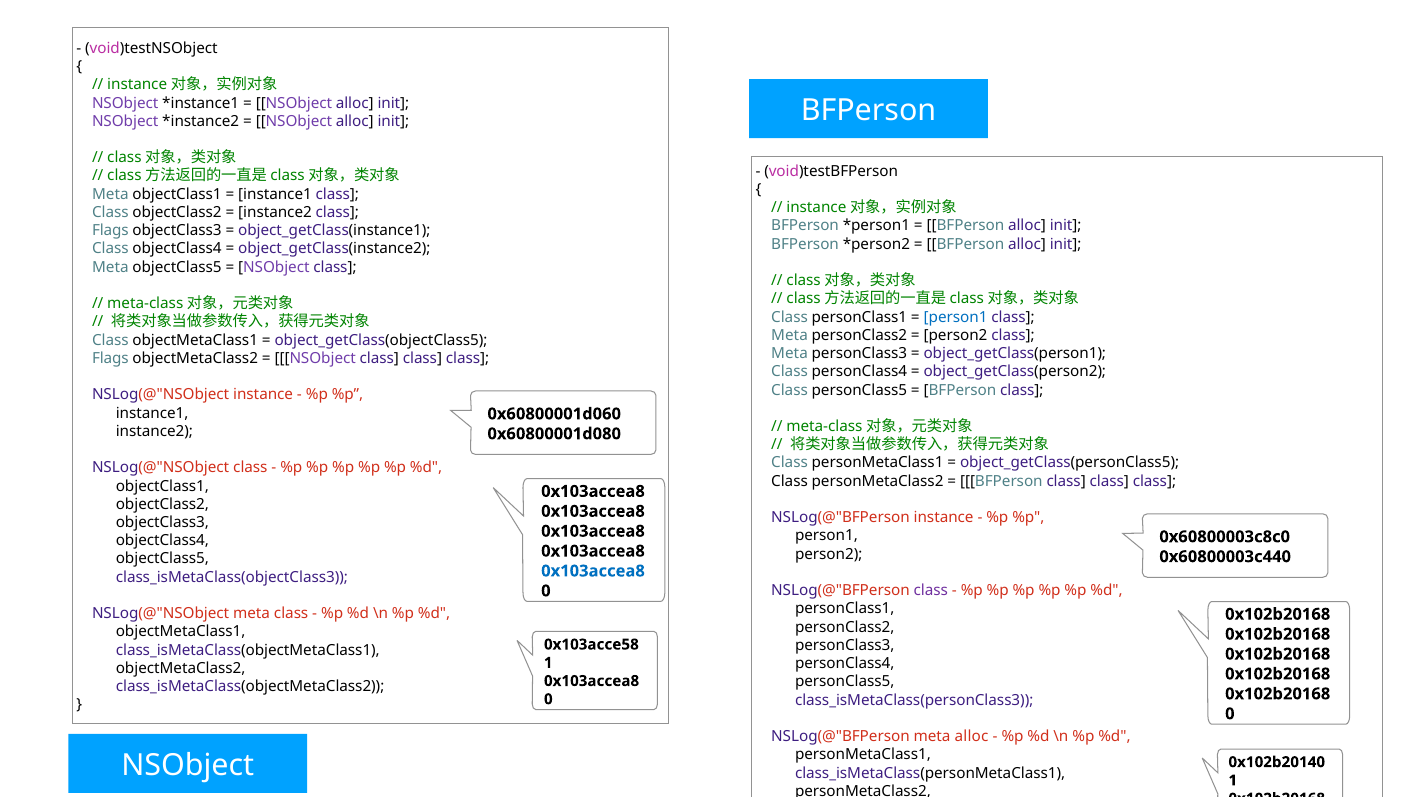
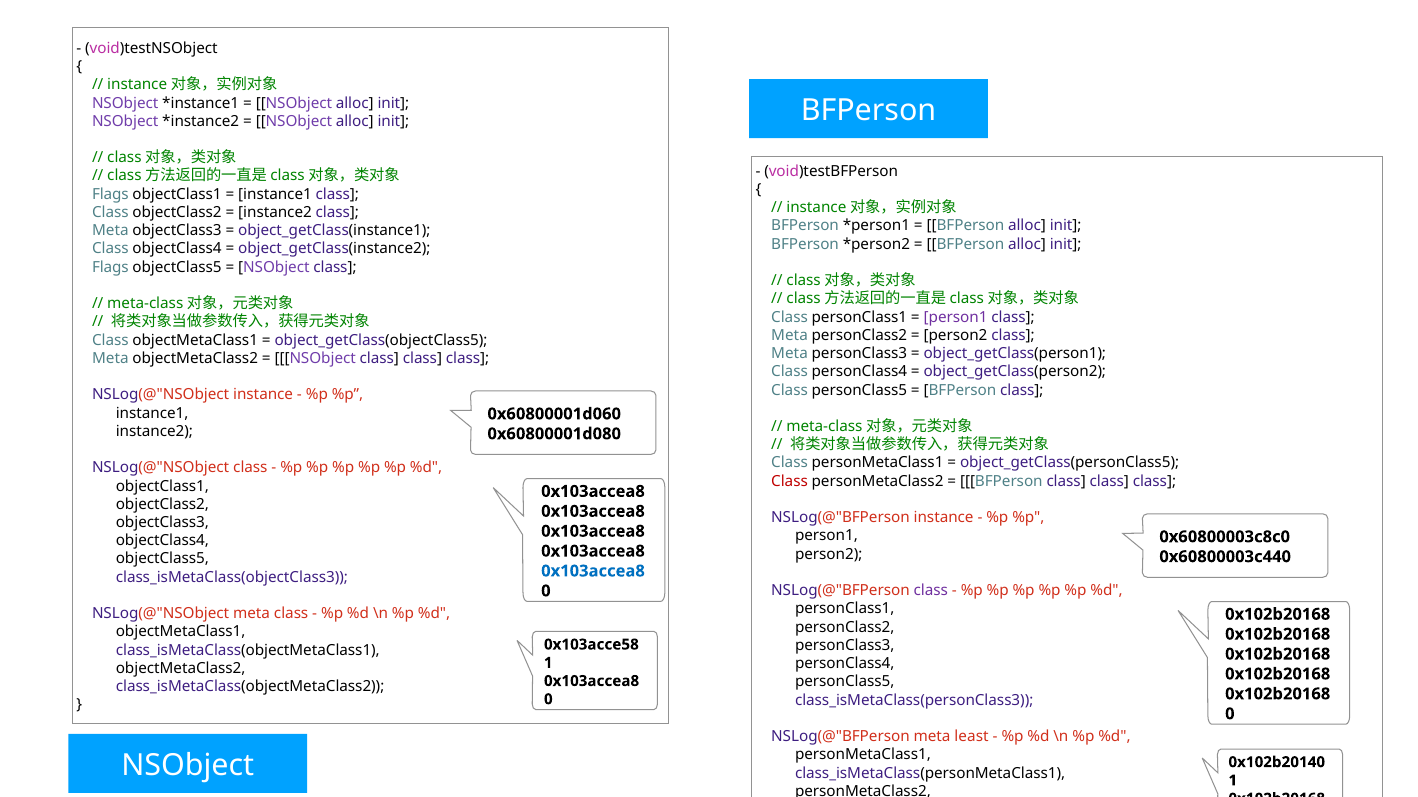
Meta: Meta -> Flags (110, 194)
Flags: Flags -> Meta (110, 231)
Meta: Meta -> Flags (110, 267)
person1 colour: blue -> purple (956, 317)
Flags: Flags -> Meta (110, 359)
Class colour: black -> red (790, 482)
meta alloc: alloc -> least (972, 737)
